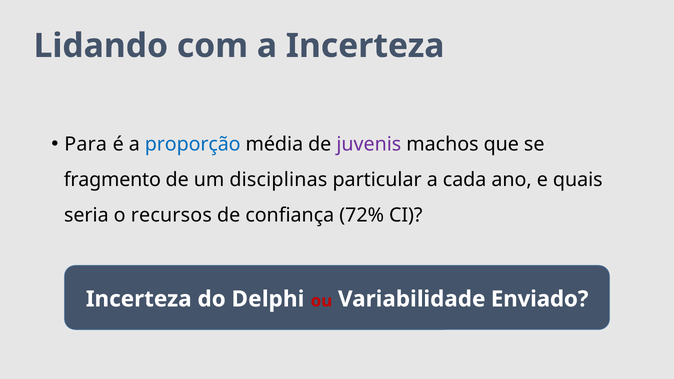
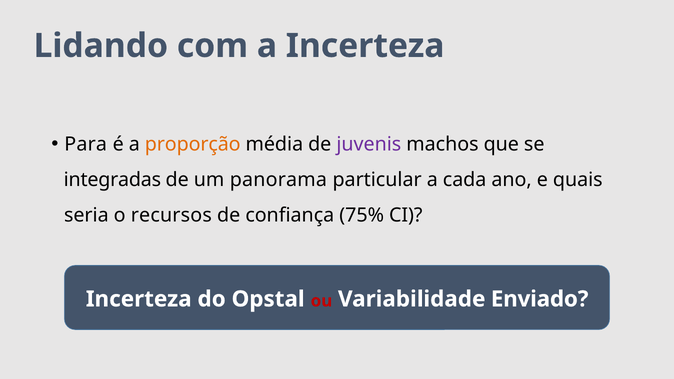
proporção colour: blue -> orange (193, 144)
fragmento: fragmento -> integradas (112, 180)
disciplinas: disciplinas -> panorama (278, 180)
72%: 72% -> 75% (362, 215)
Delphi: Delphi -> Opstal (268, 299)
